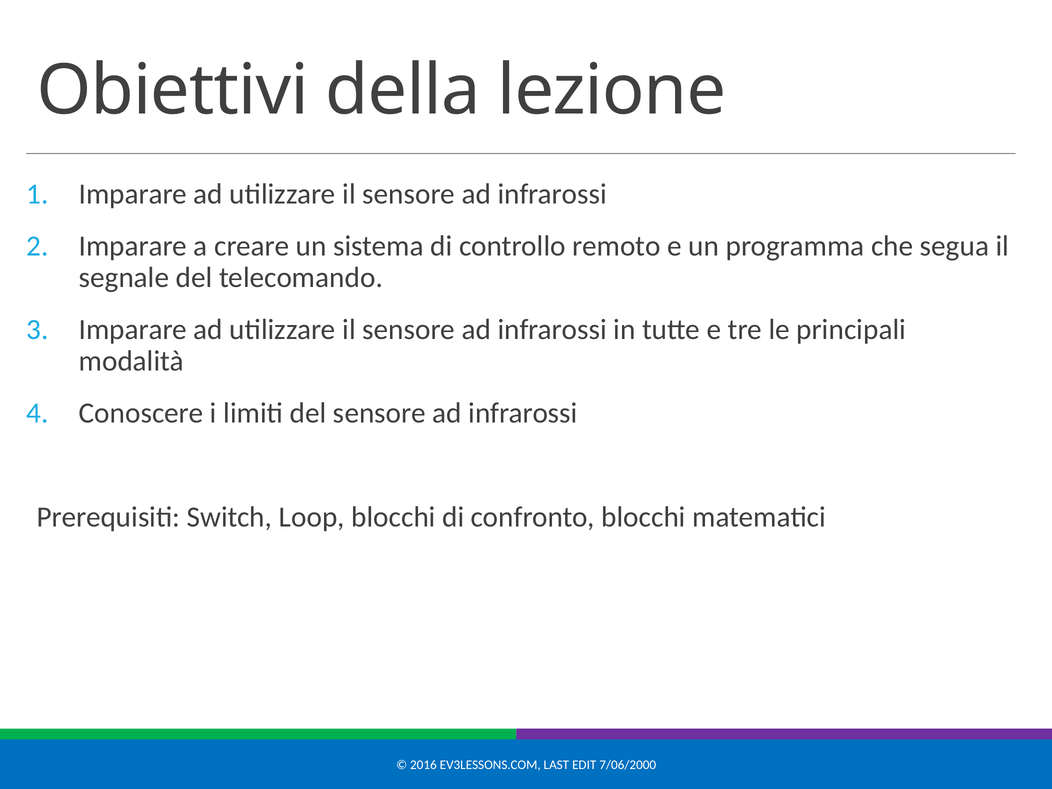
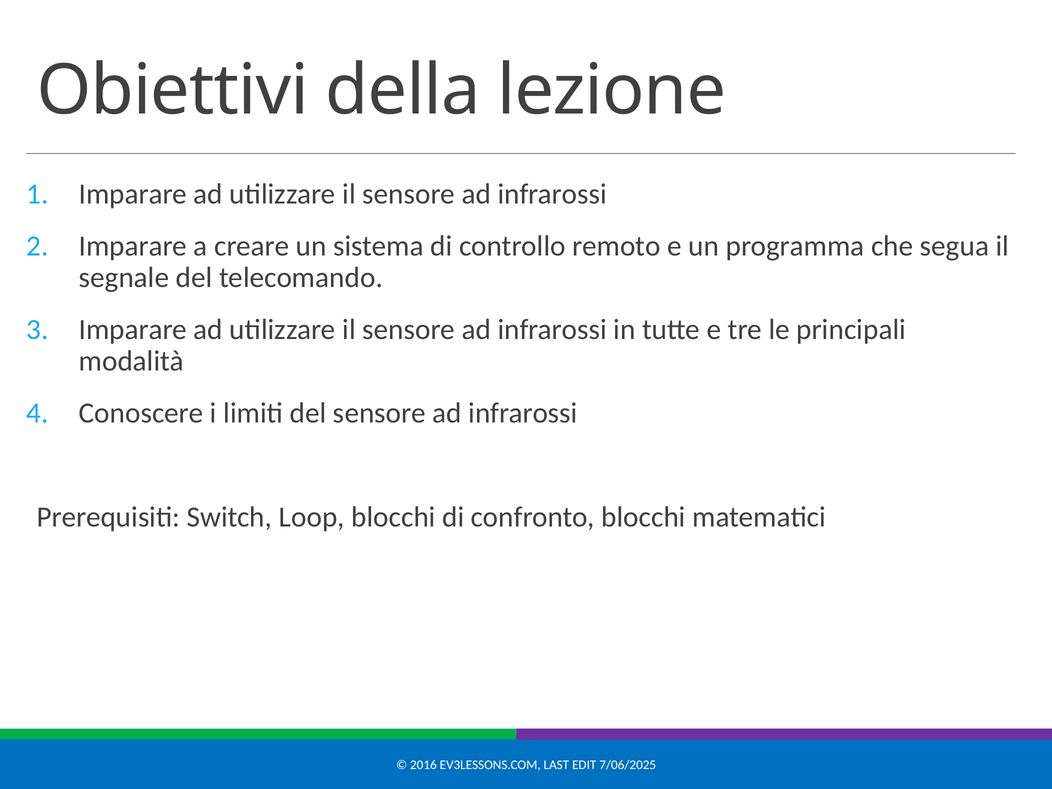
7/06/2000: 7/06/2000 -> 7/06/2025 (628, 765)
